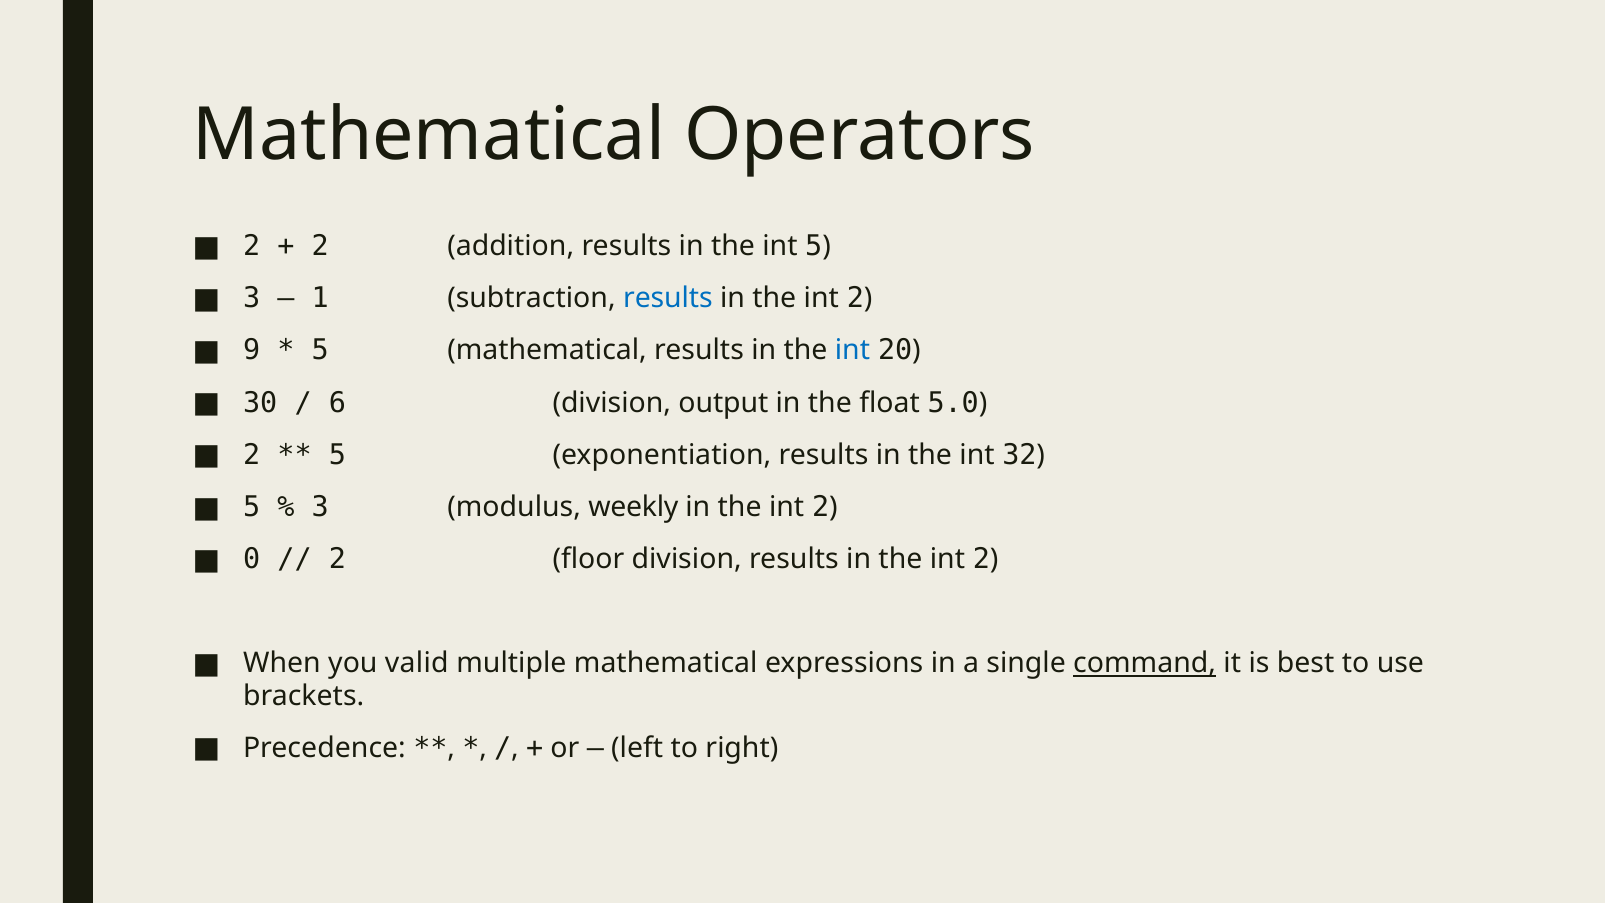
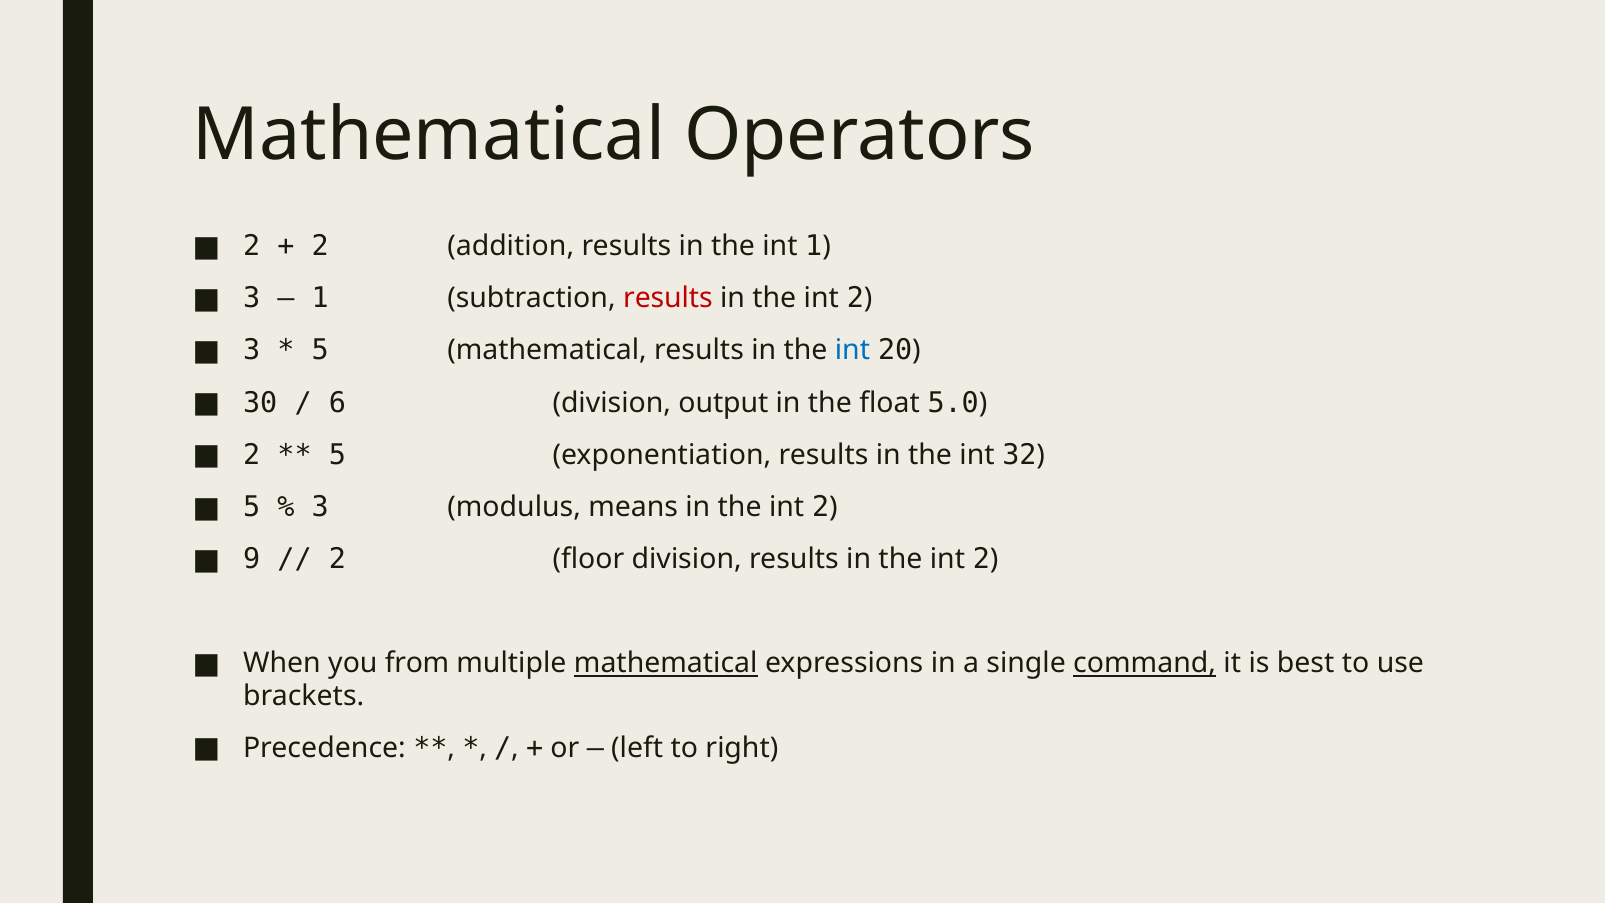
int 5: 5 -> 1 (814, 246)
results colour: blue -> red (668, 298)
9: 9 -> 3 (252, 350)
weekly: weekly -> means (633, 507)
0: 0 -> 9 (252, 559)
valid: valid -> from (417, 663)
mathematical underline: none -> present (666, 663)
